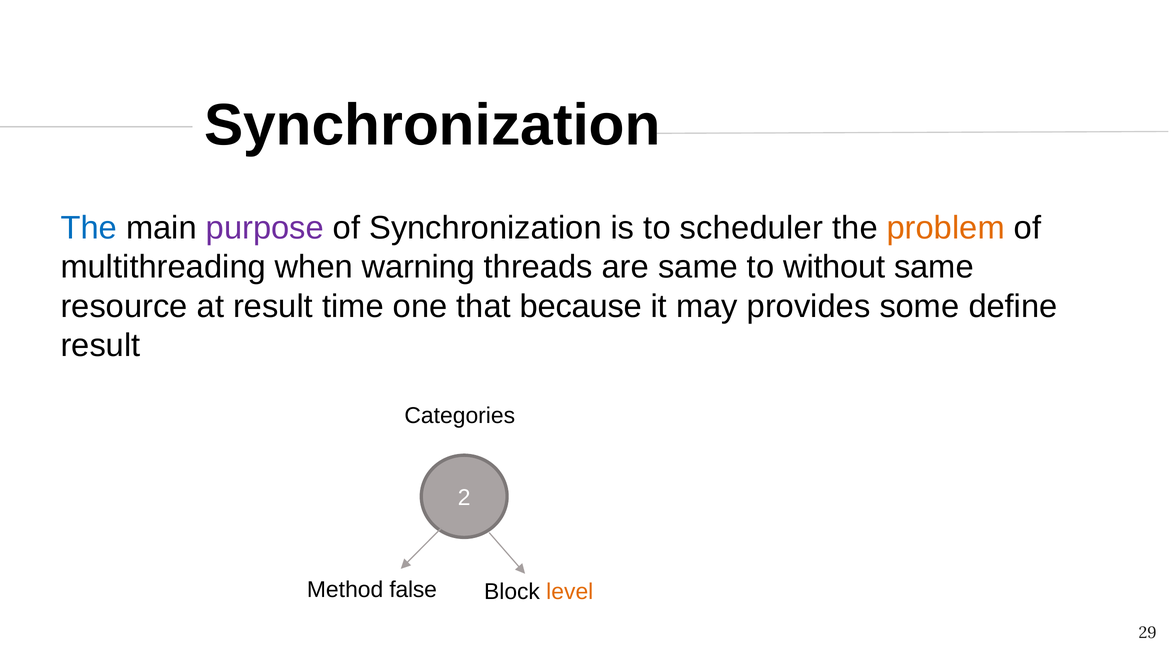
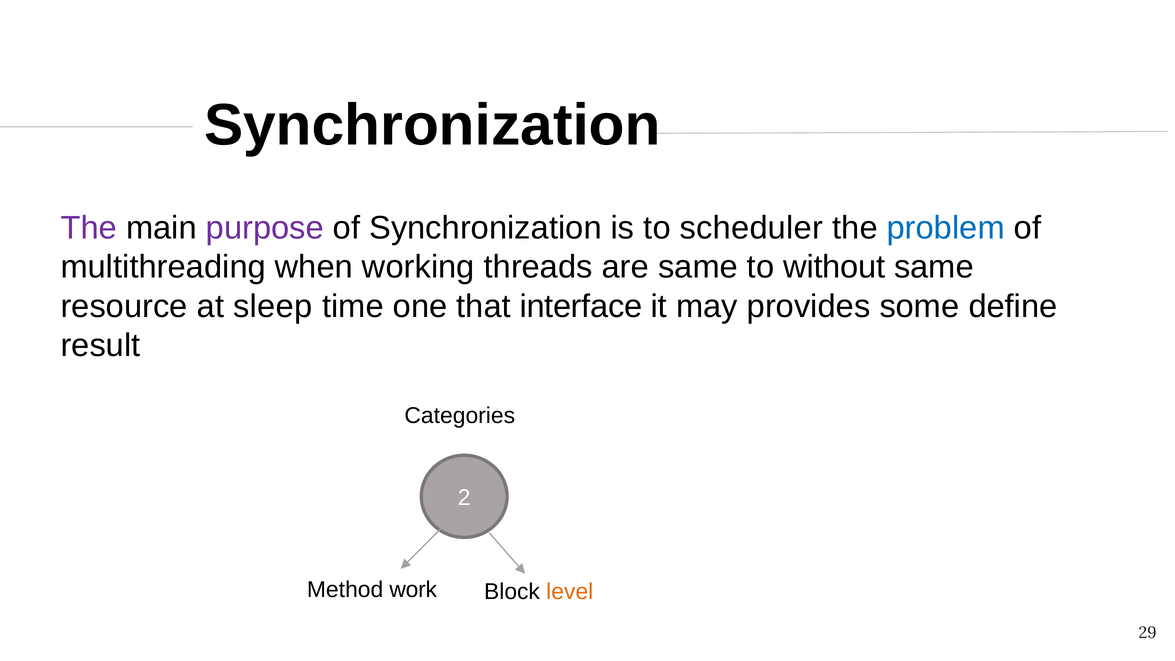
The colour: blue -> purple (89, 228)
problem colour: orange -> blue (946, 228)
warning: warning -> working (418, 267)
at result: result -> sleep (273, 306)
because: because -> interface (581, 306)
false: false -> work (413, 589)
